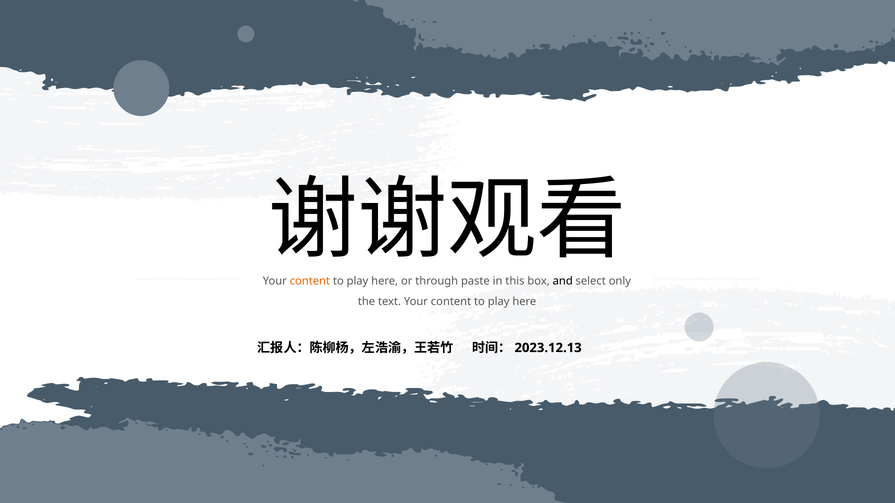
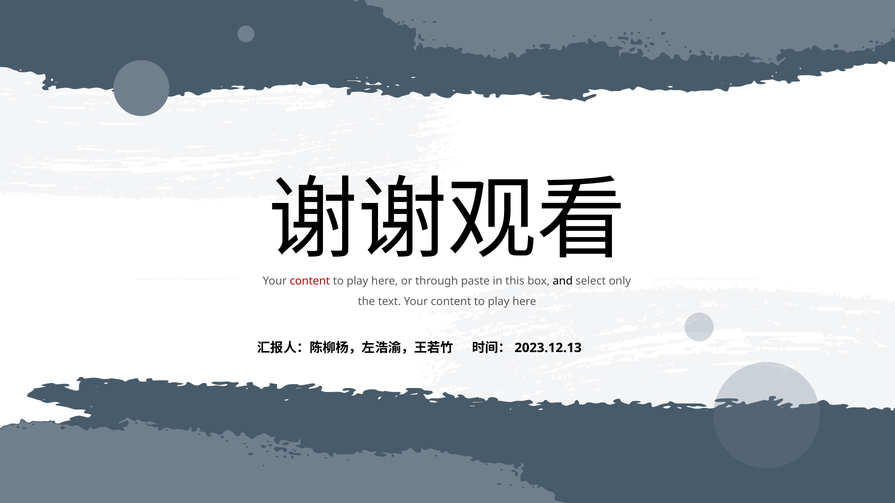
content colour: orange -> red (310, 282)
